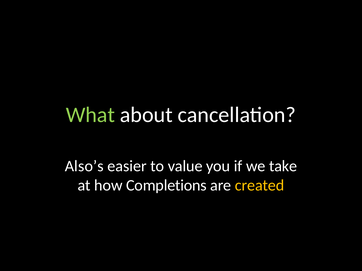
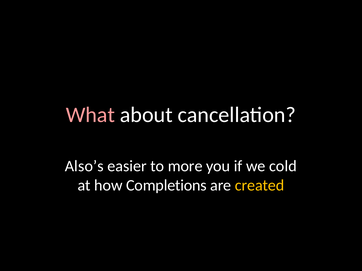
What colour: light green -> pink (90, 115)
value: value -> more (185, 166)
take: take -> cold (283, 166)
